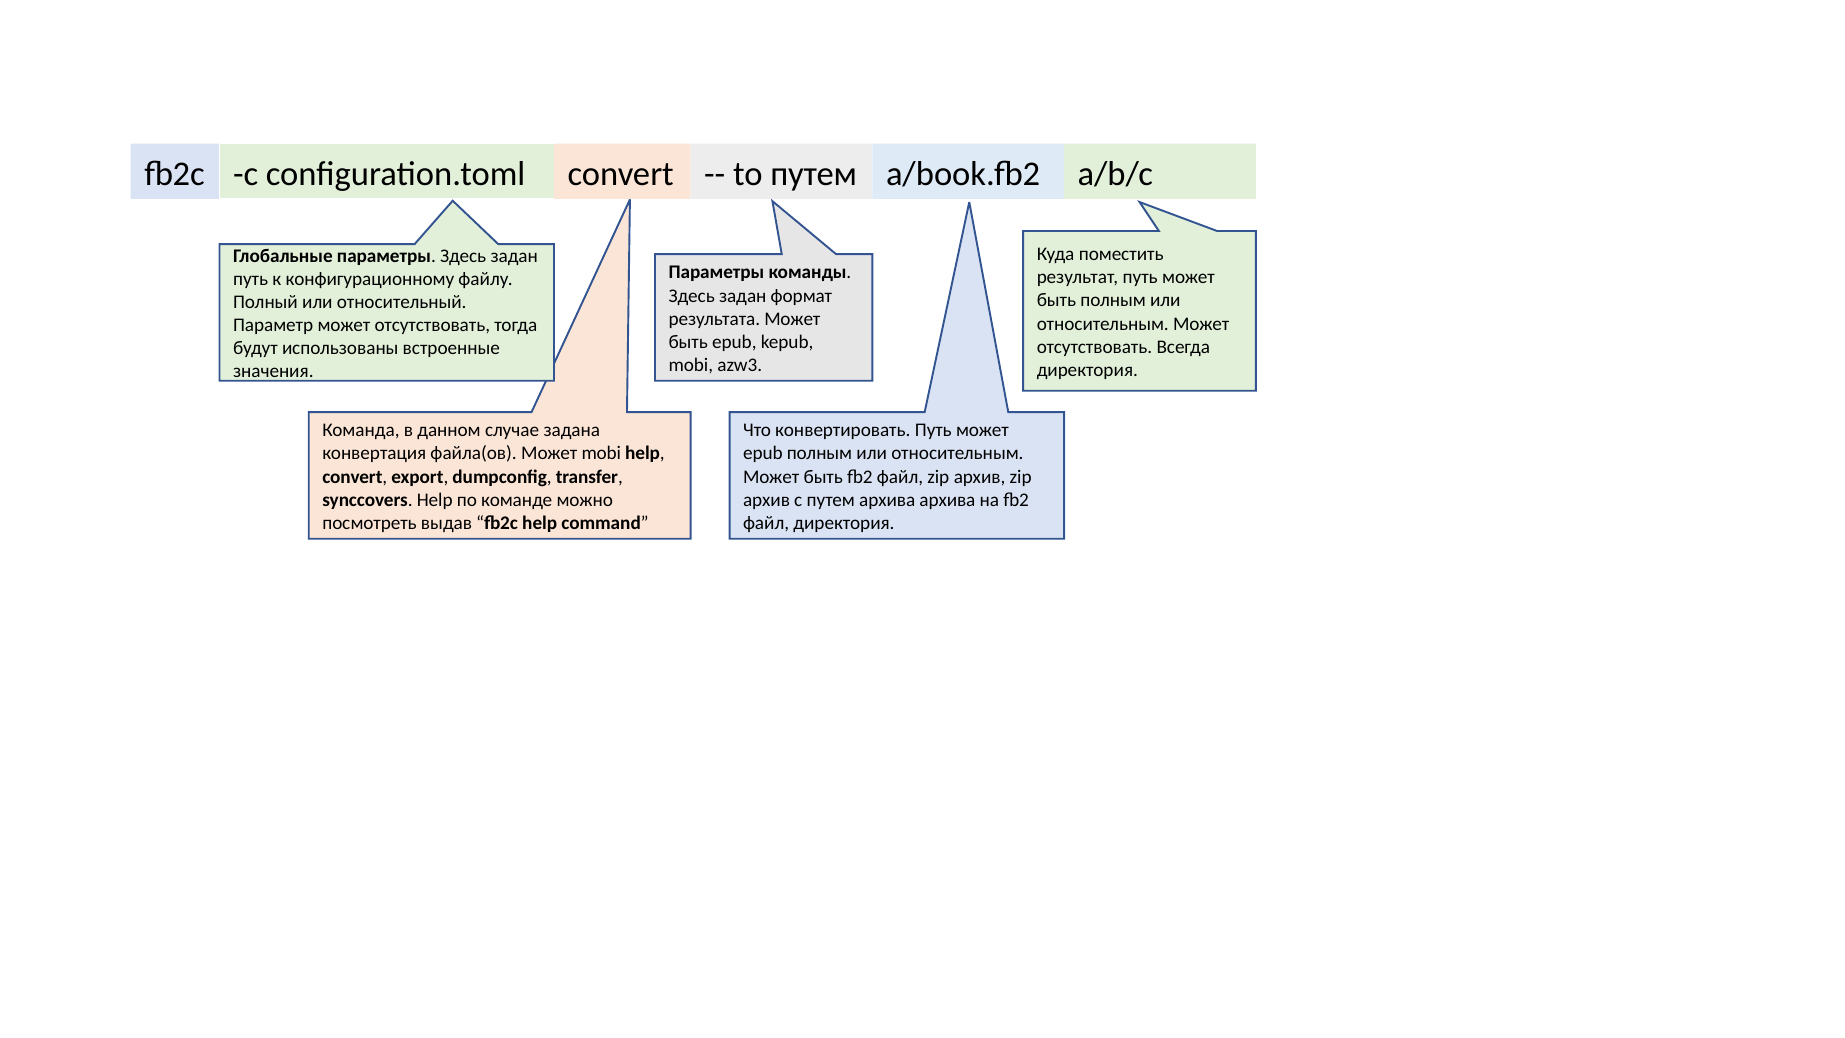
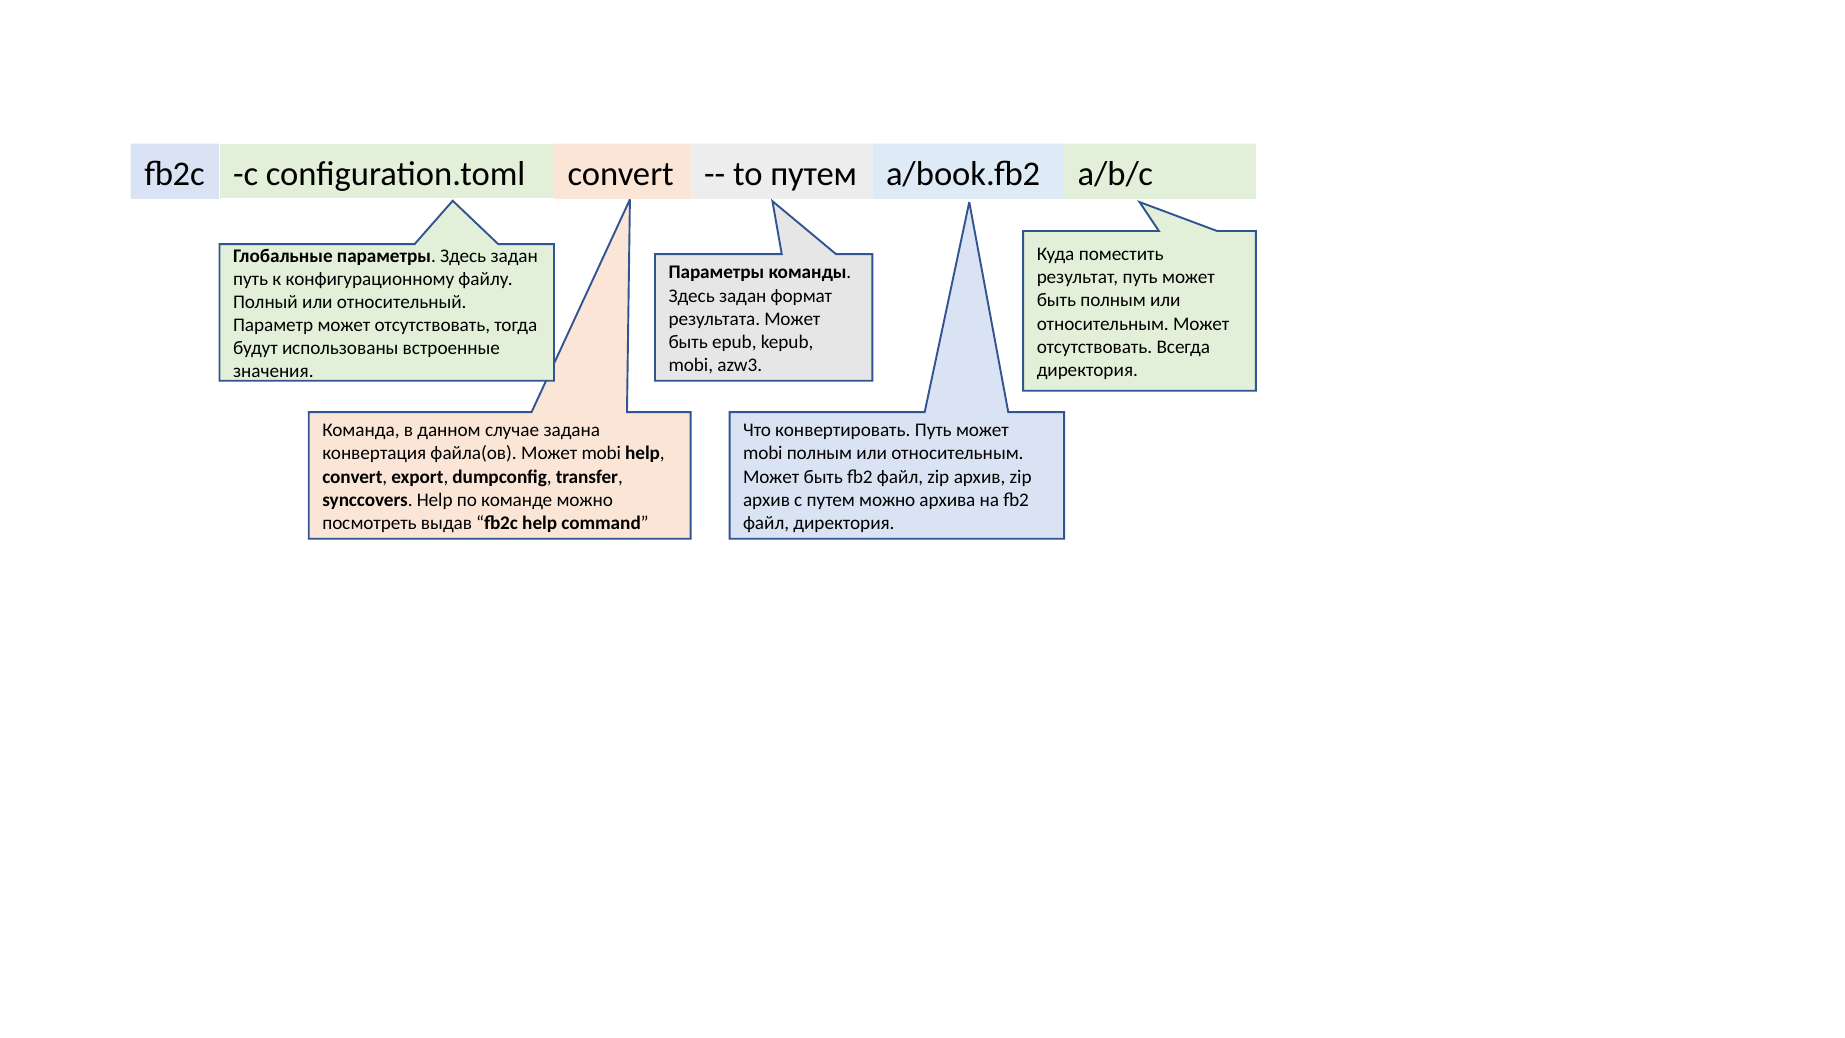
epub: epub -> mobi (763, 454)
путем архива: архива -> можно (887, 500)
